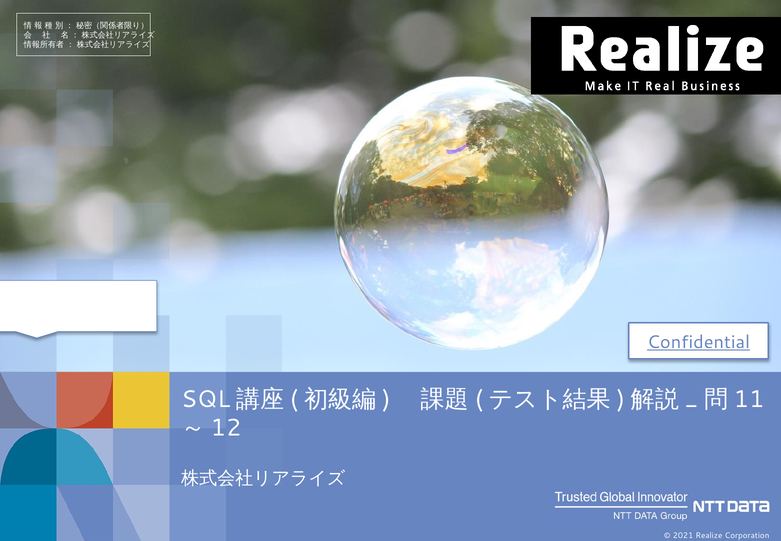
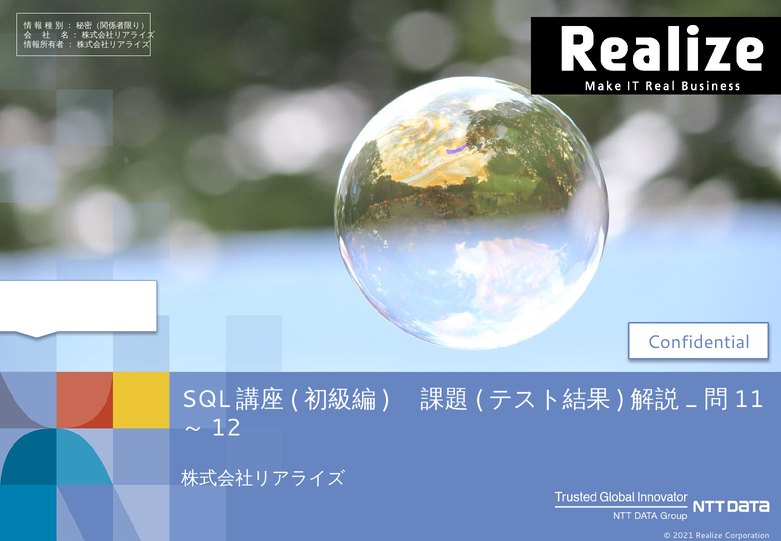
Confidential underline: present -> none (699, 342)
